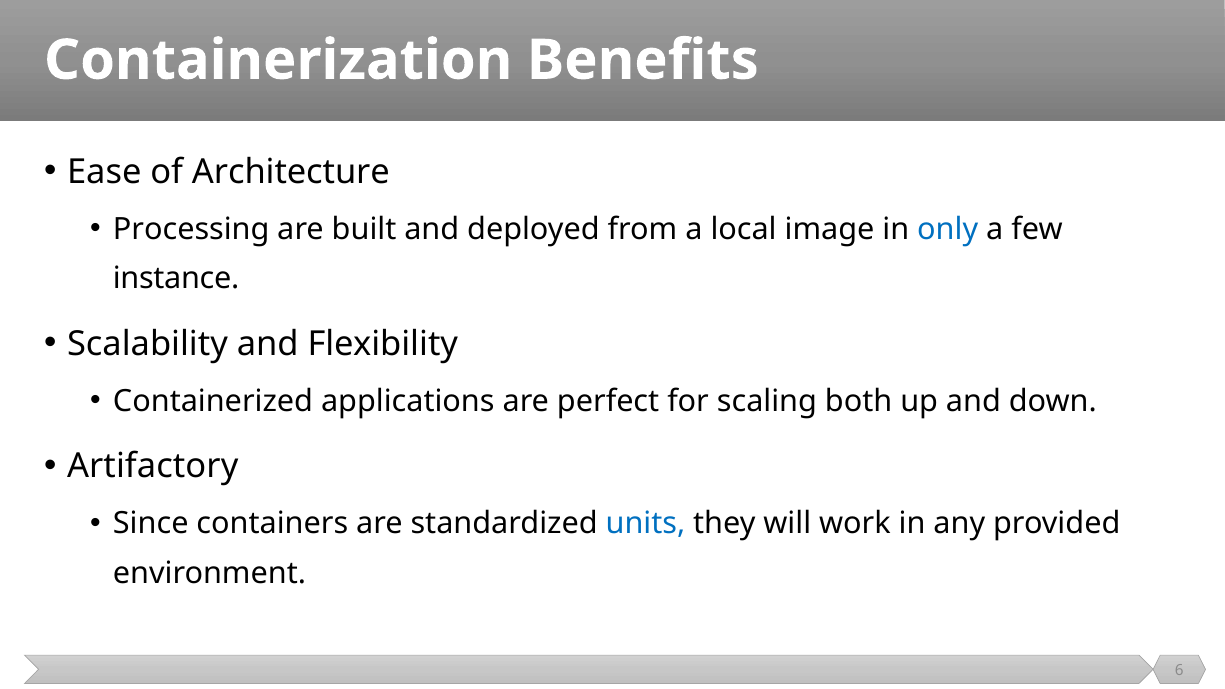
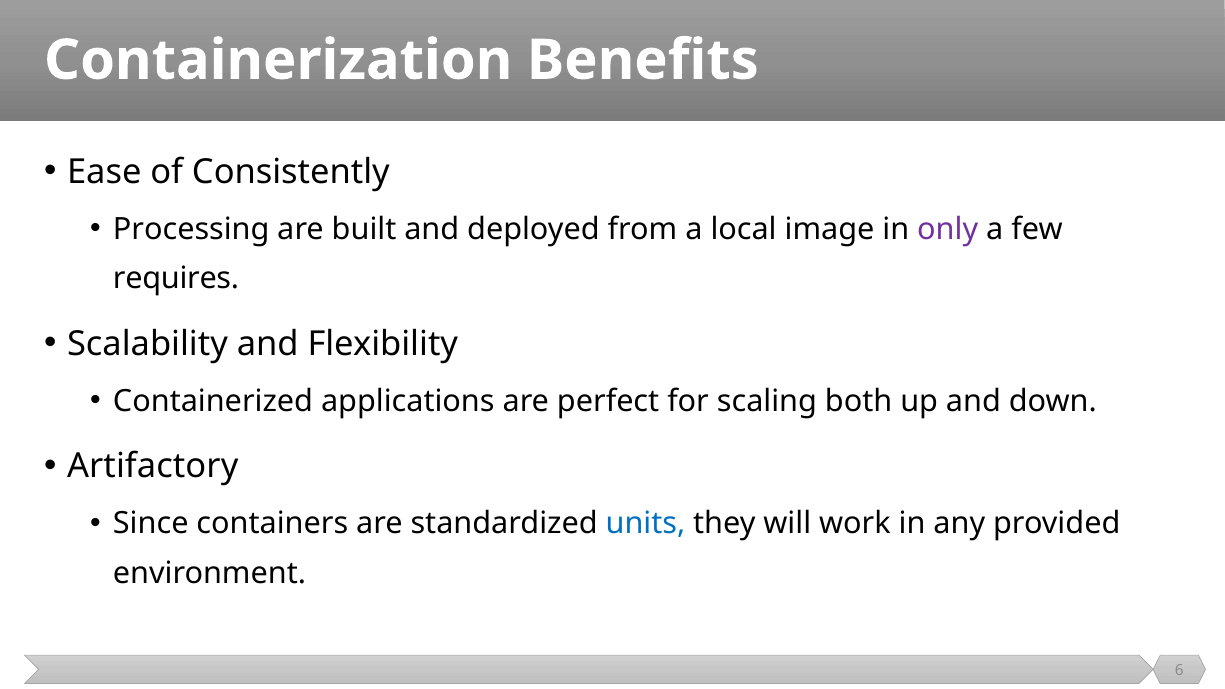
Architecture: Architecture -> Consistently (291, 172)
only colour: blue -> purple (948, 229)
instance: instance -> requires (176, 279)
